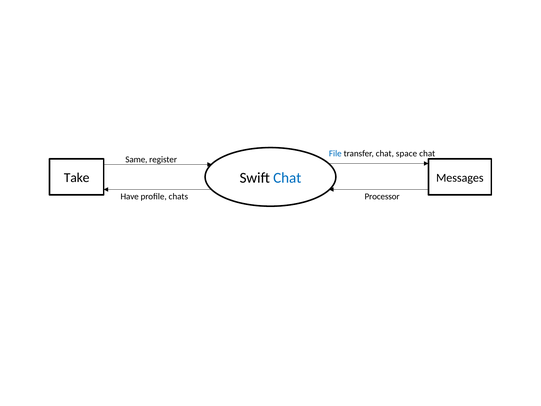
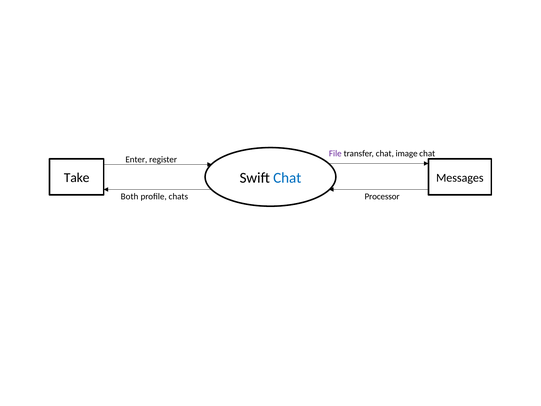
File colour: blue -> purple (335, 153)
space: space -> image (407, 153)
Same: Same -> Enter (136, 159)
Have: Have -> Both (130, 196)
